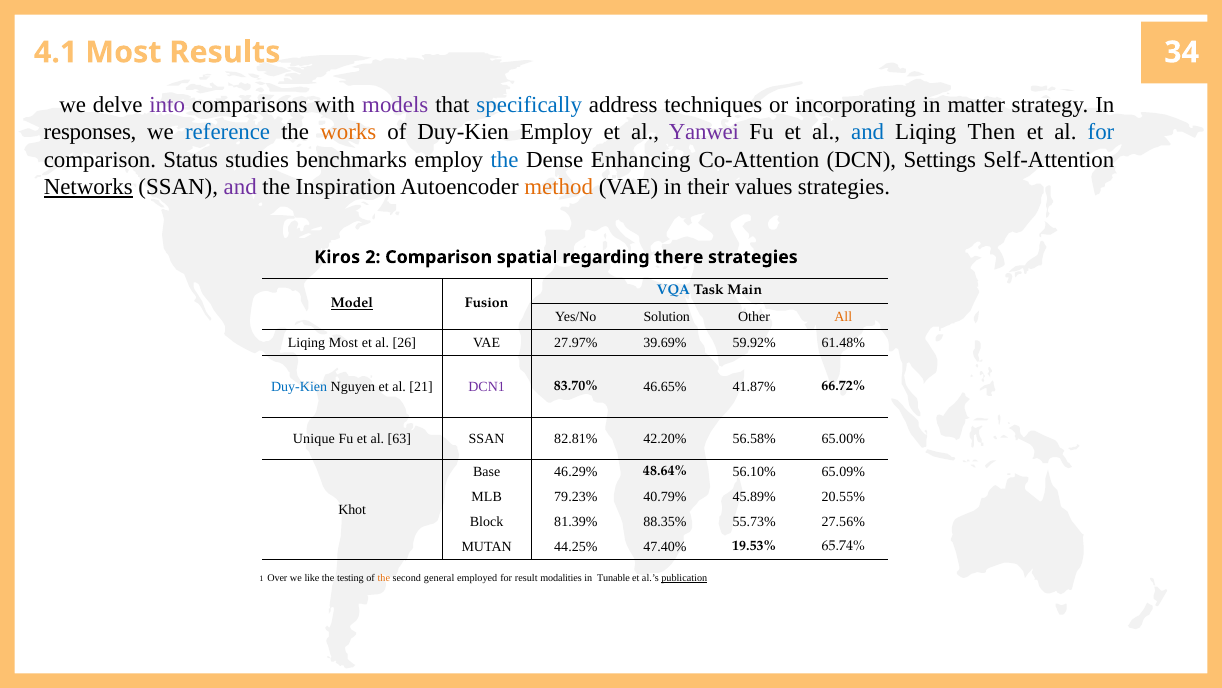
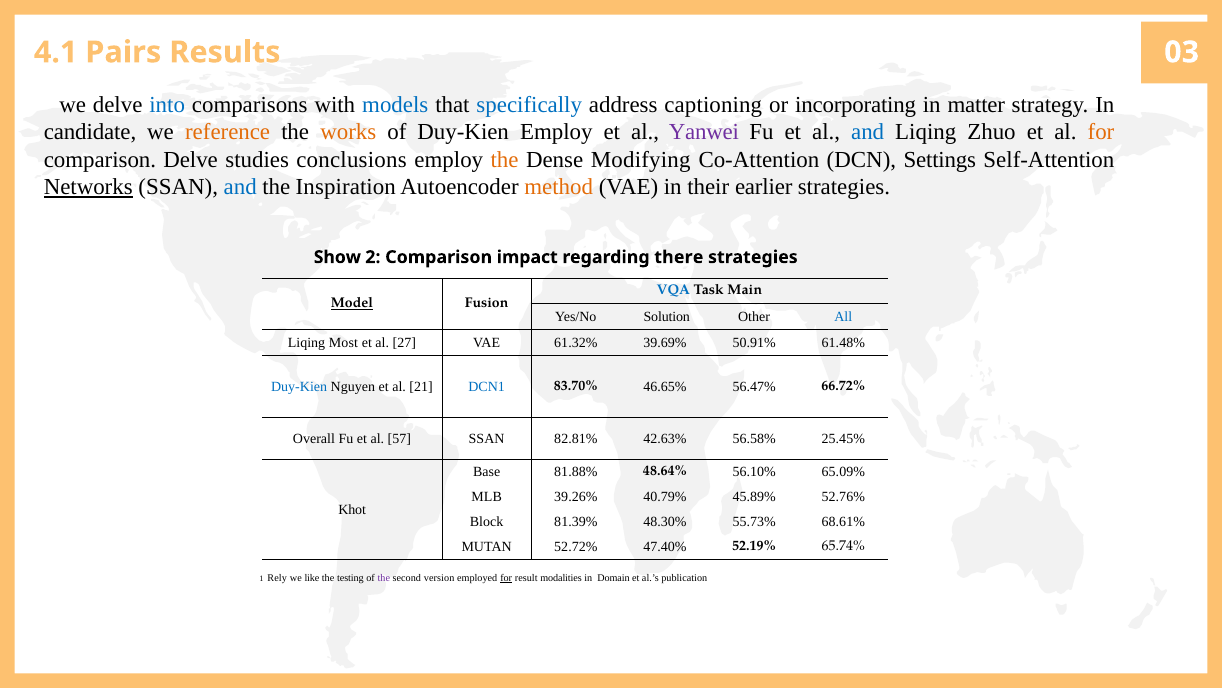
4.1 Most: Most -> Pairs (123, 52)
34: 34 -> 03 (1182, 52)
into colour: purple -> blue (167, 104)
models colour: purple -> blue (395, 104)
techniques: techniques -> captioning (713, 104)
responses: responses -> candidate (90, 132)
reference colour: blue -> orange (228, 132)
Then: Then -> Zhuo (992, 132)
for colour: blue -> orange (1101, 132)
comparison Status: Status -> Delve (191, 159)
benchmarks: benchmarks -> conclusions (352, 159)
the colour: blue -> orange (505, 159)
Enhancing: Enhancing -> Modifying (641, 159)
and colour: purple -> blue (240, 187)
values: values -> earlier (764, 187)
Kiros: Kiros -> Show (337, 257)
spatial: spatial -> impact (527, 257)
All colour: orange -> blue (843, 317)
26: 26 -> 27 (404, 343)
27.97%: 27.97% -> 61.32% (576, 343)
59.92%: 59.92% -> 50.91% (754, 343)
DCN1 colour: purple -> blue (487, 387)
41.87%: 41.87% -> 56.47% (754, 387)
Unique: Unique -> Overall (314, 439)
63: 63 -> 57 (399, 439)
42.20%: 42.20% -> 42.63% (665, 439)
65.00%: 65.00% -> 25.45% (843, 439)
46.29%: 46.29% -> 81.88% (576, 472)
79.23%: 79.23% -> 39.26% (576, 497)
20.55%: 20.55% -> 52.76% (843, 497)
88.35%: 88.35% -> 48.30% (665, 522)
27.56%: 27.56% -> 68.61% (843, 522)
44.25%: 44.25% -> 52.72% (576, 547)
19.53%: 19.53% -> 52.19% (754, 545)
Over: Over -> Rely (277, 578)
the colour: orange -> purple (384, 578)
general: general -> version (439, 578)
for underline: none -> present (506, 578)
Tunable: Tunable -> Domain (613, 578)
publication underline: present -> none (684, 578)
